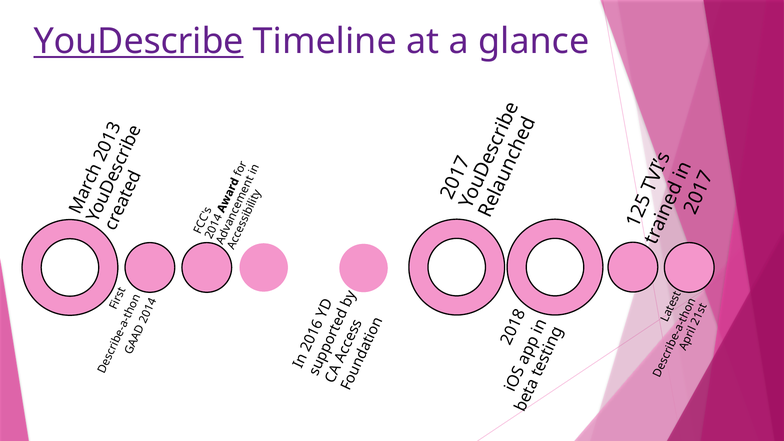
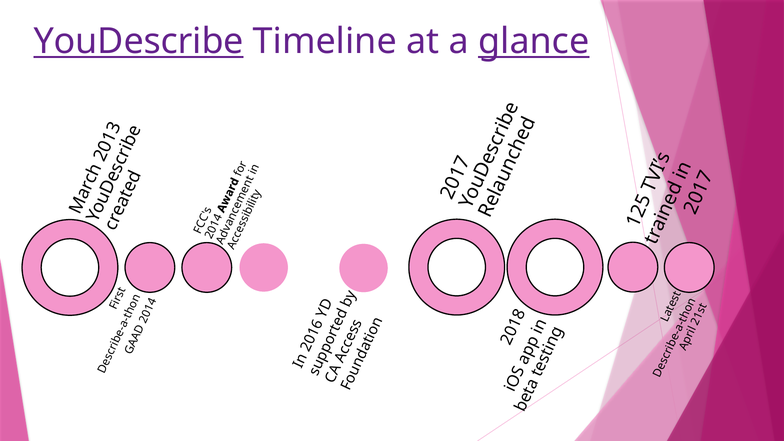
glance underline: none -> present (534, 41)
